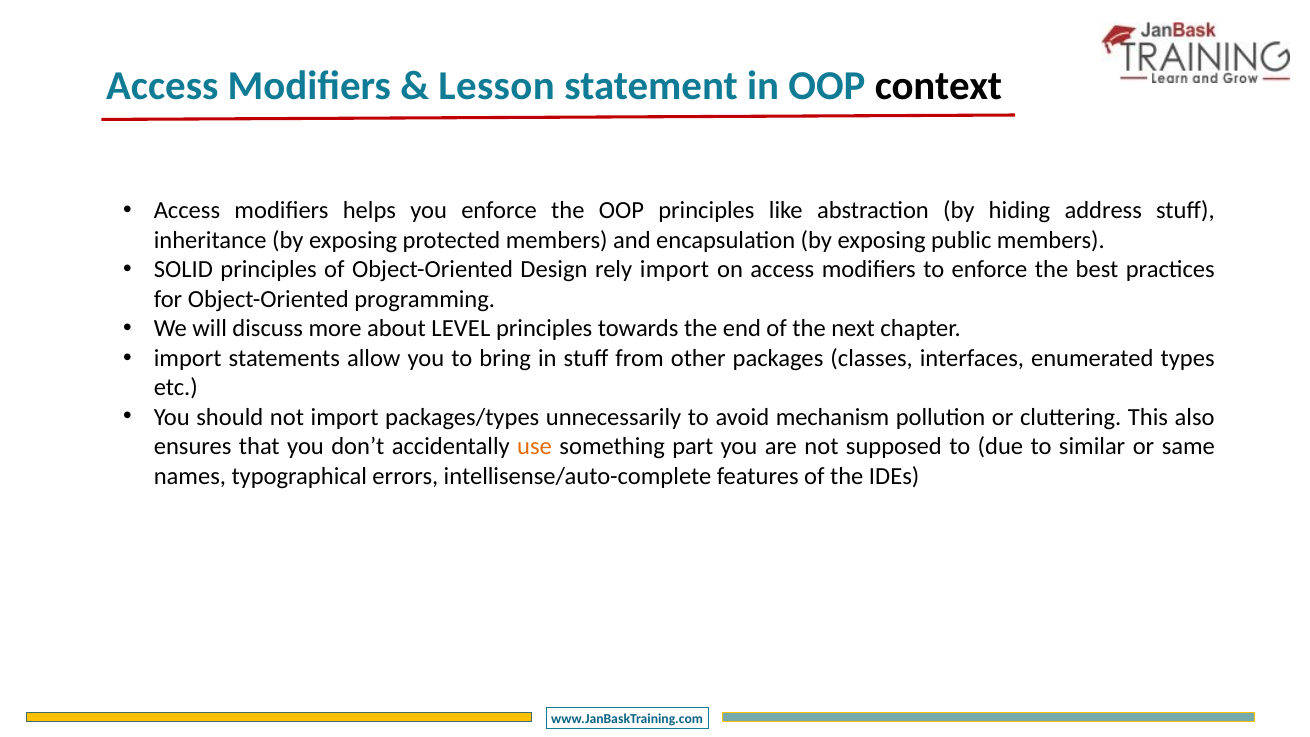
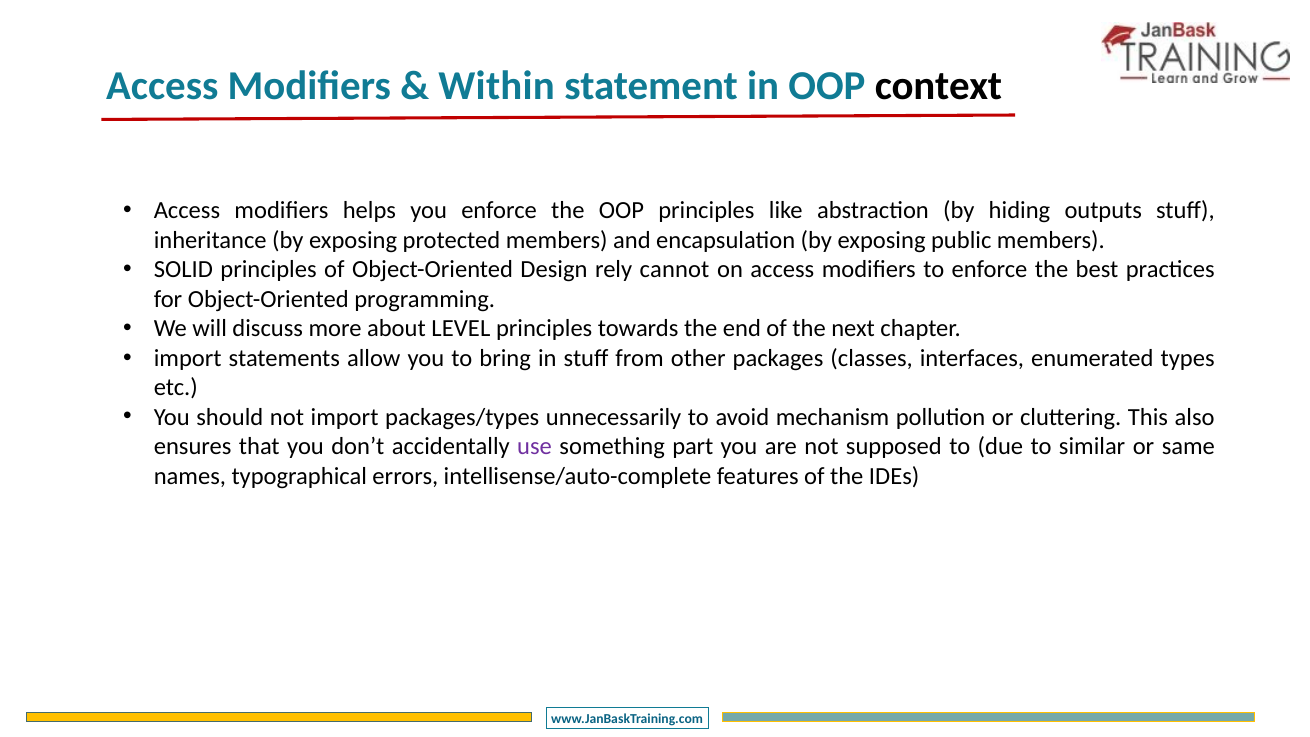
Lesson: Lesson -> Within (497, 86)
address: address -> outputs (1103, 211)
rely import: import -> cannot (675, 270)
use colour: orange -> purple (535, 447)
